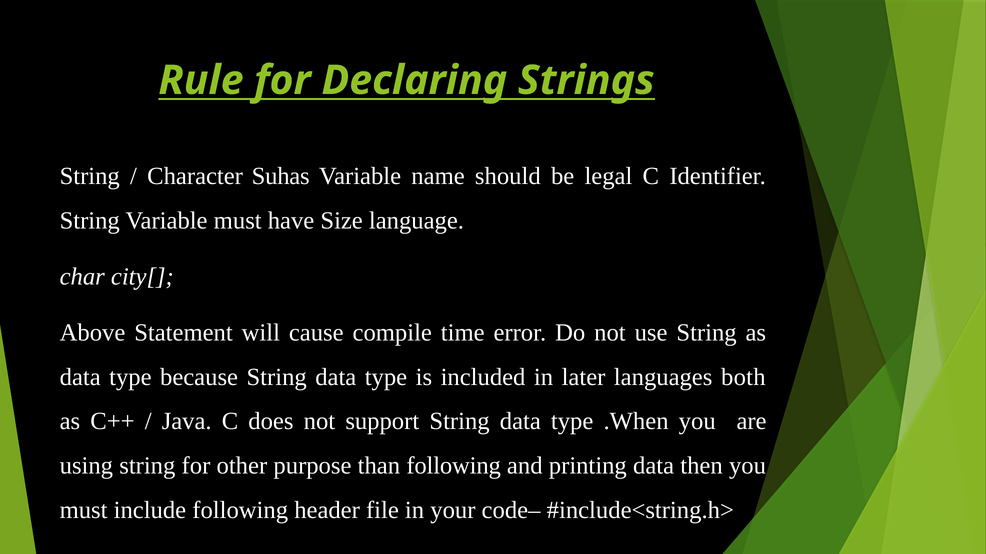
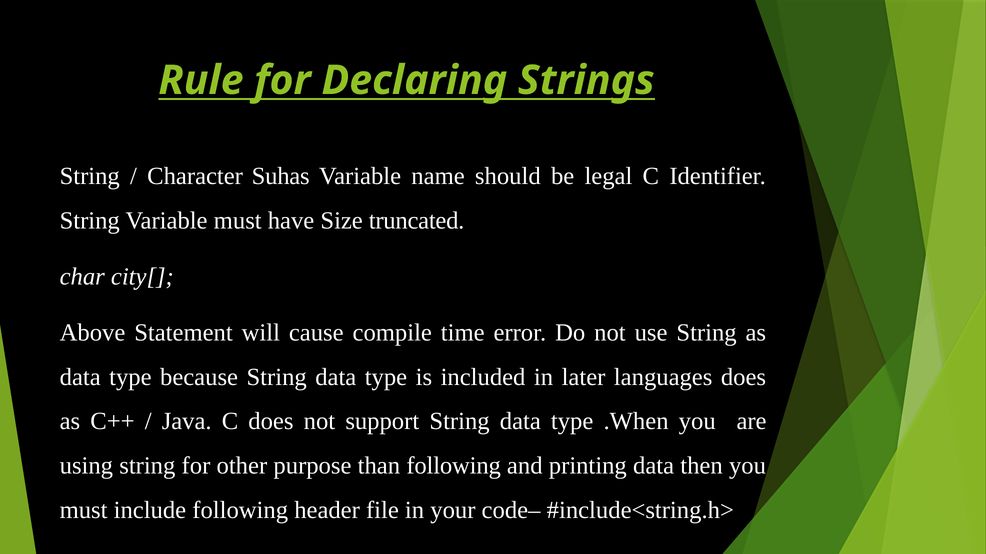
language: language -> truncated (417, 221)
languages both: both -> does (743, 377)
